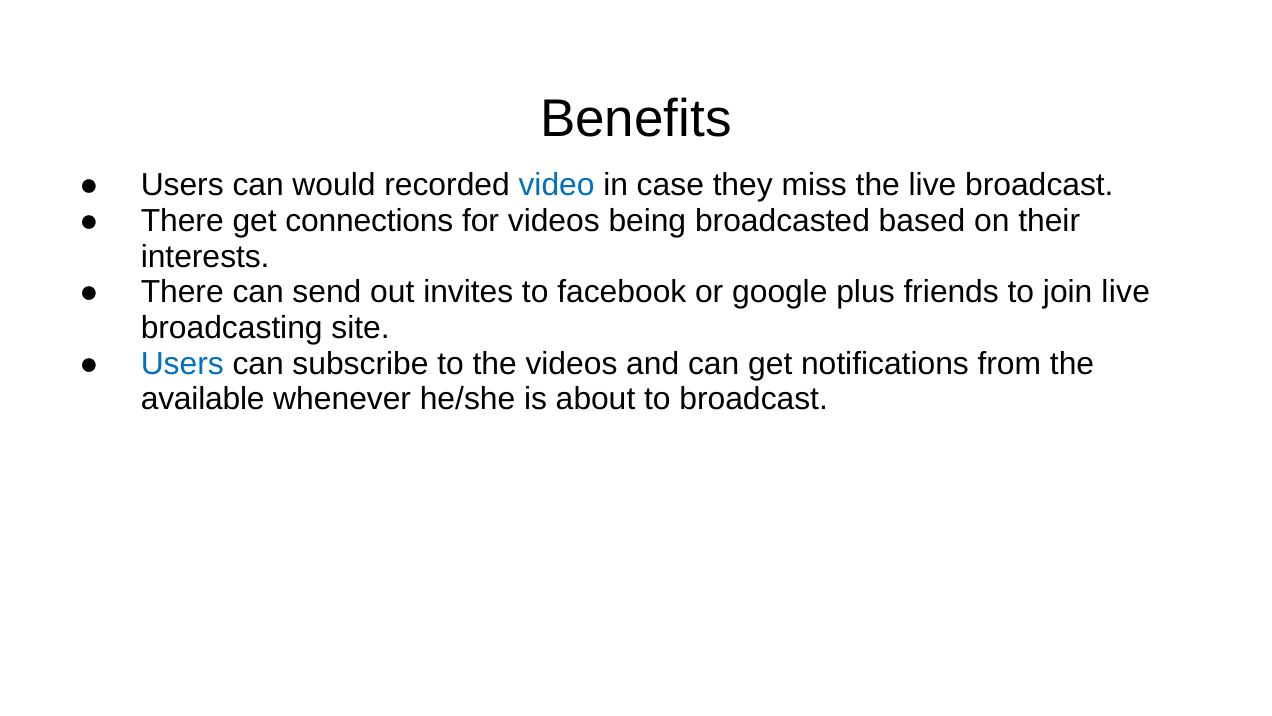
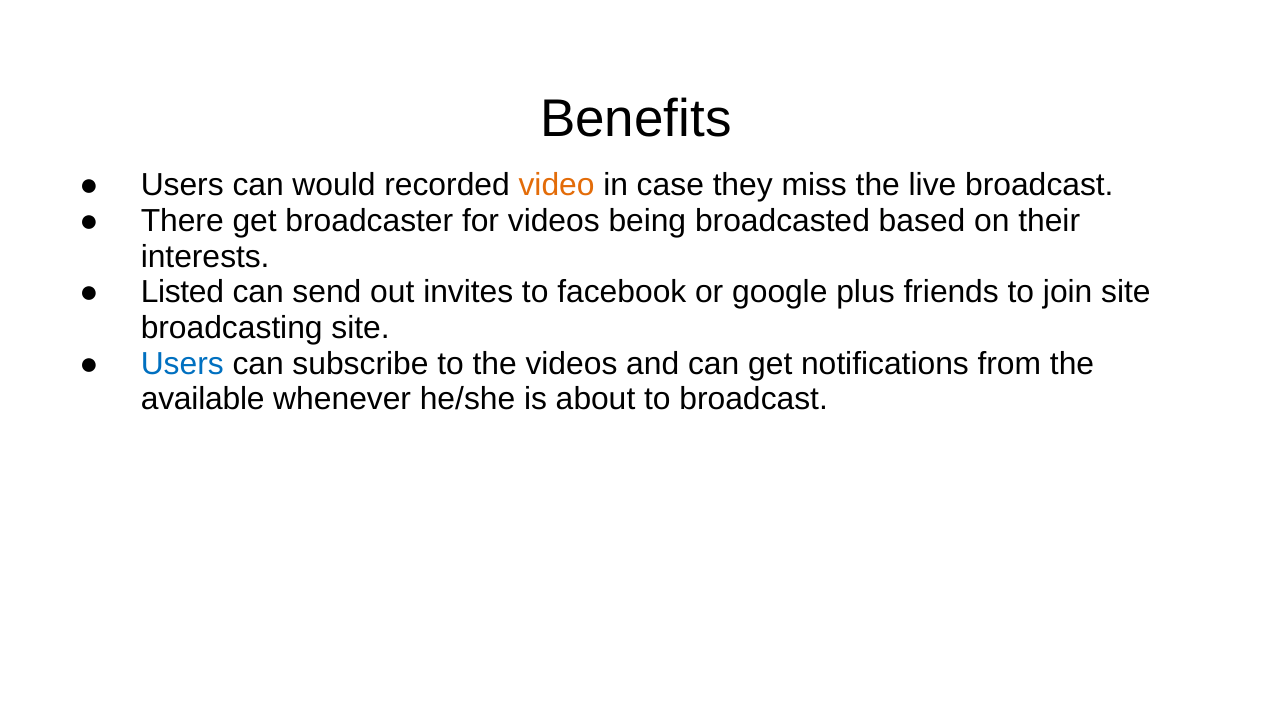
video colour: blue -> orange (557, 185)
connections: connections -> broadcaster (369, 221)
There: There -> Listed (182, 292)
join live: live -> site (1126, 292)
